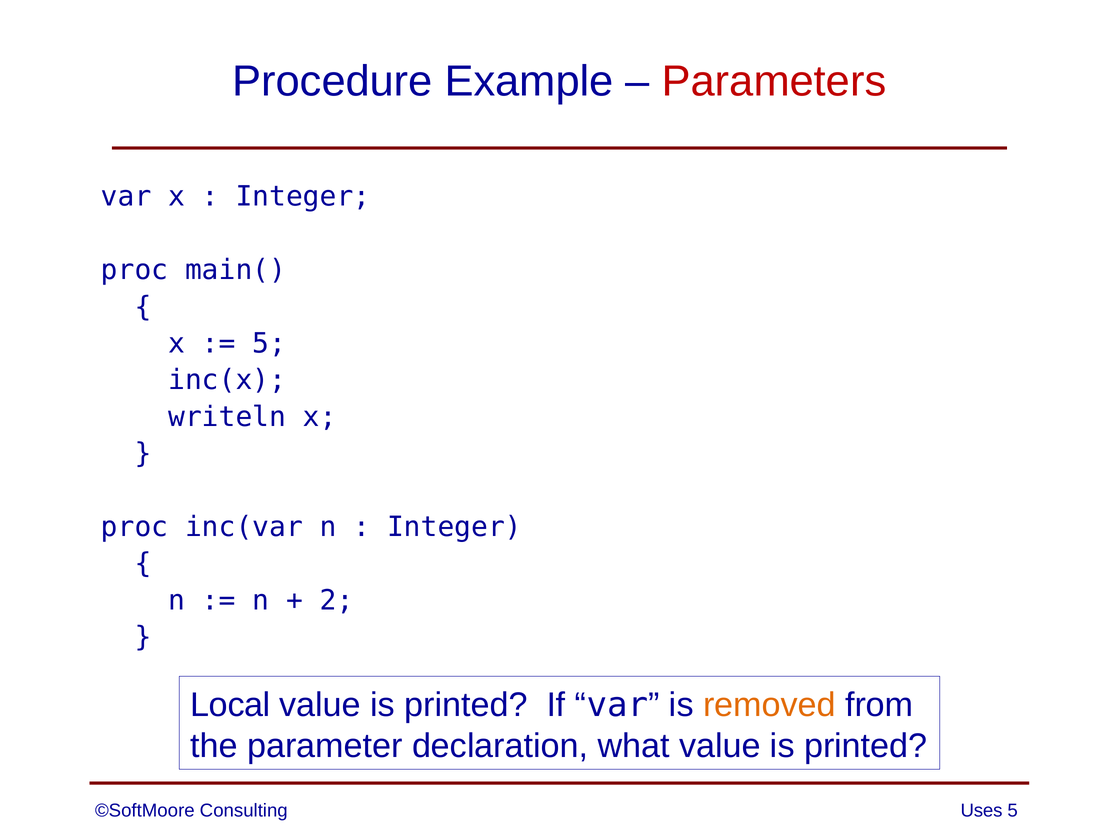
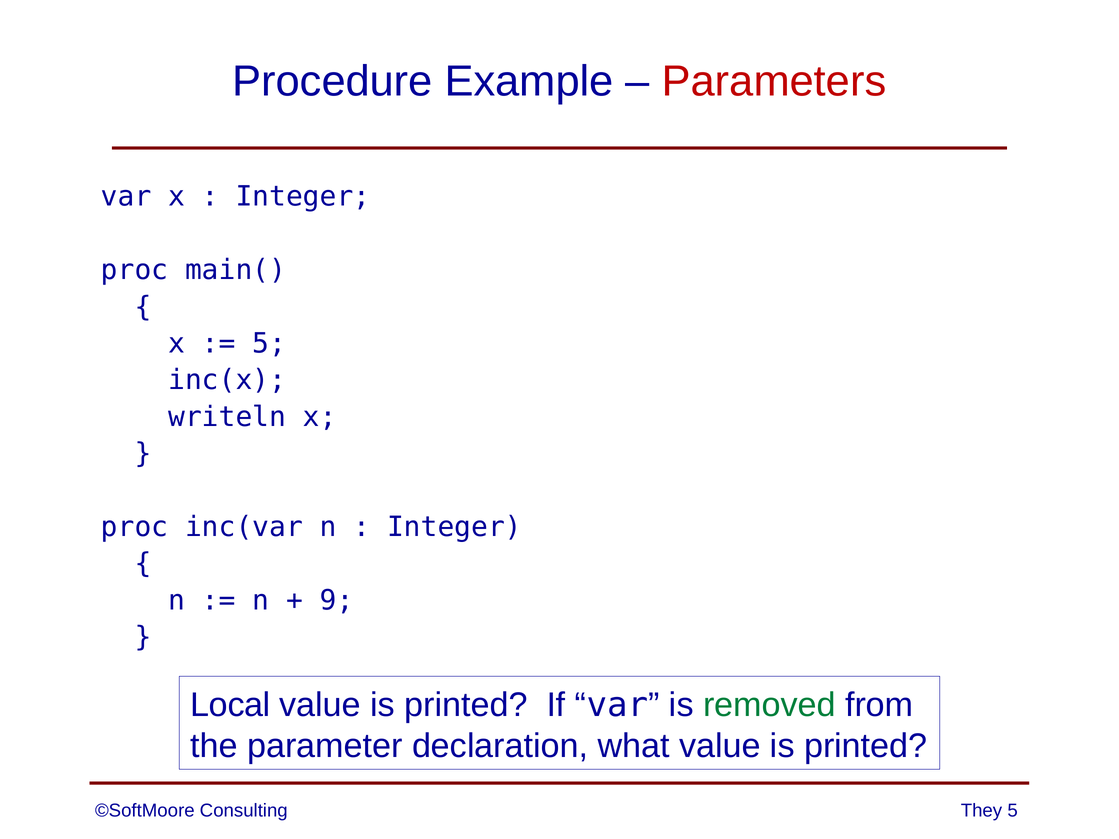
2: 2 -> 9 (337, 600)
removed colour: orange -> green (769, 705)
Uses: Uses -> They (981, 811)
